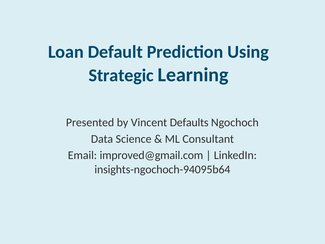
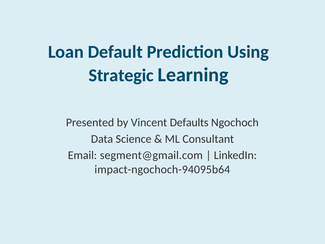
improved@gmail.com: improved@gmail.com -> segment@gmail.com (151, 155)
insights-ngochoch-94095b64: insights-ngochoch-94095b64 -> impact-ngochoch-94095b64 (162, 169)
